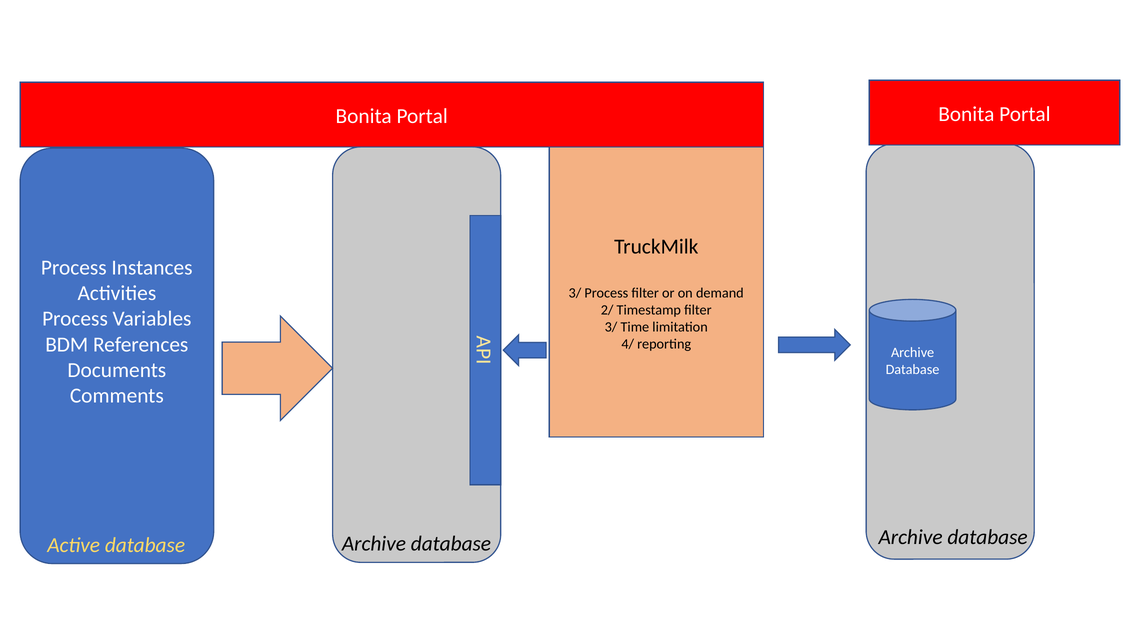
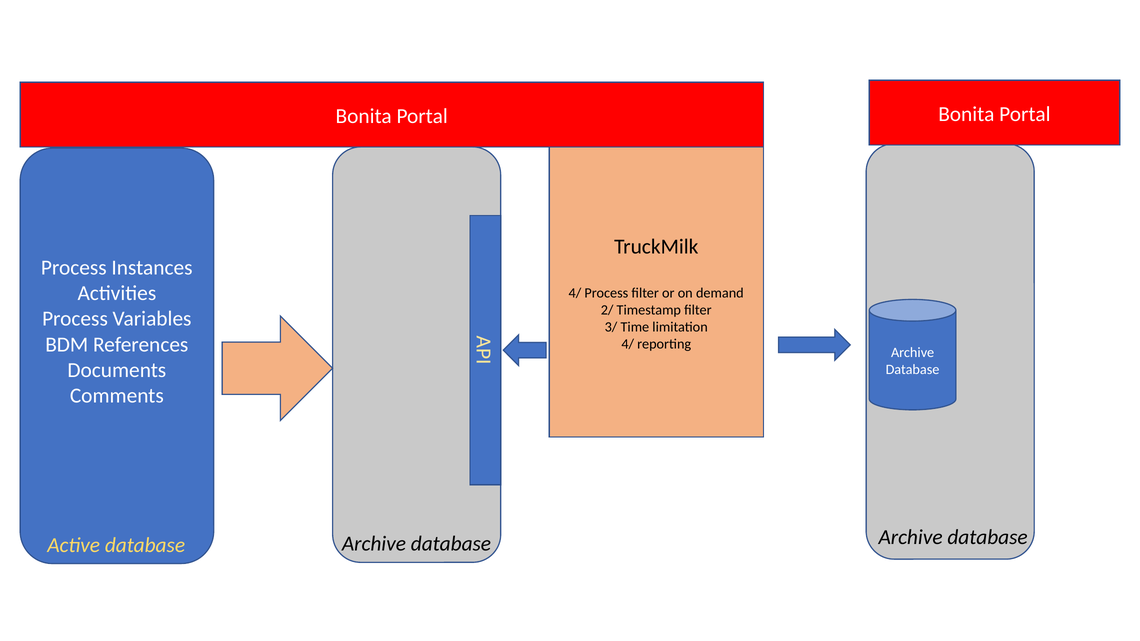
3/: 3/ -> 4/ (575, 293)
